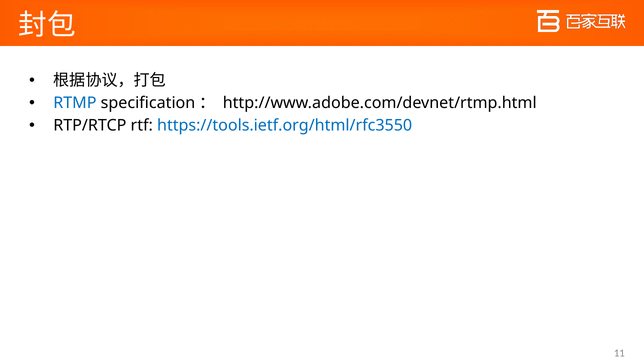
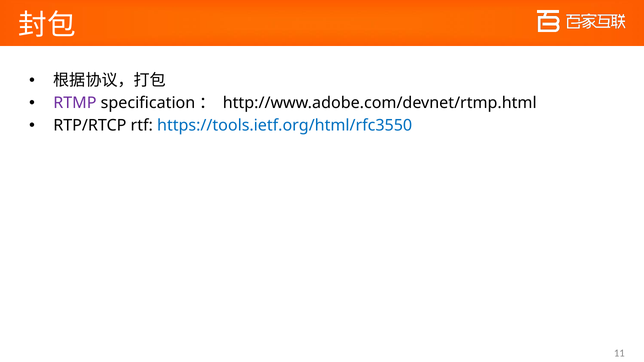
RTMP colour: blue -> purple (75, 103)
